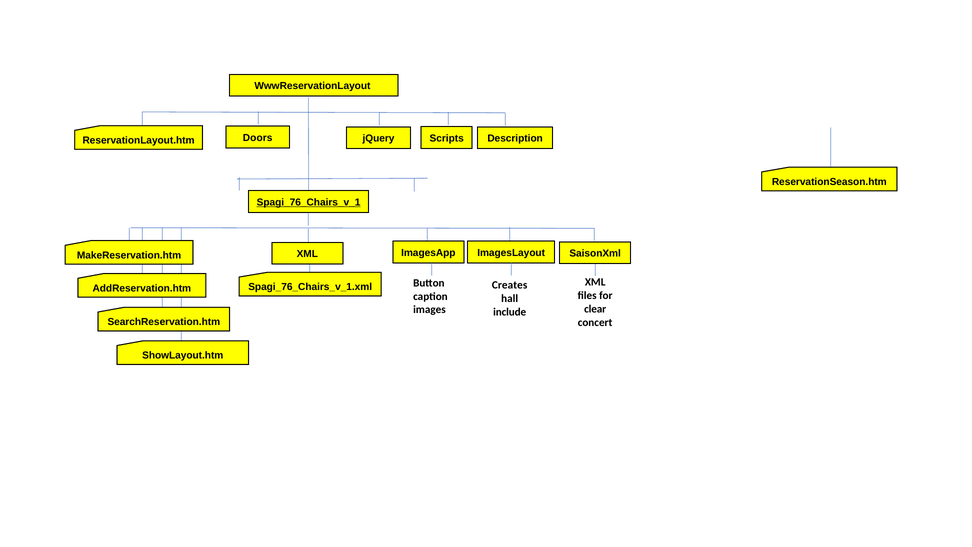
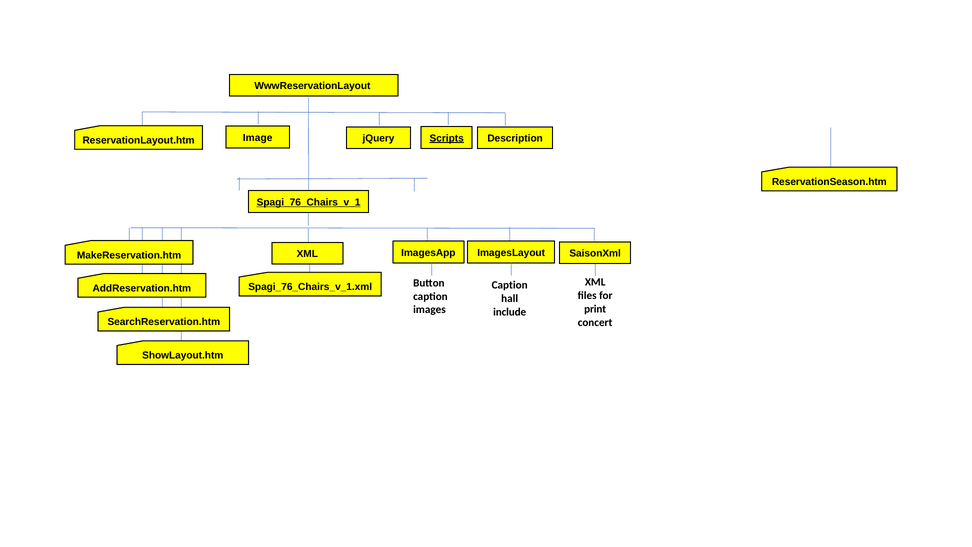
Doors: Doors -> Image (258, 138)
Scripts underline: none -> present (447, 138)
Creates: Creates -> Caption (510, 285)
clear: clear -> print (595, 309)
